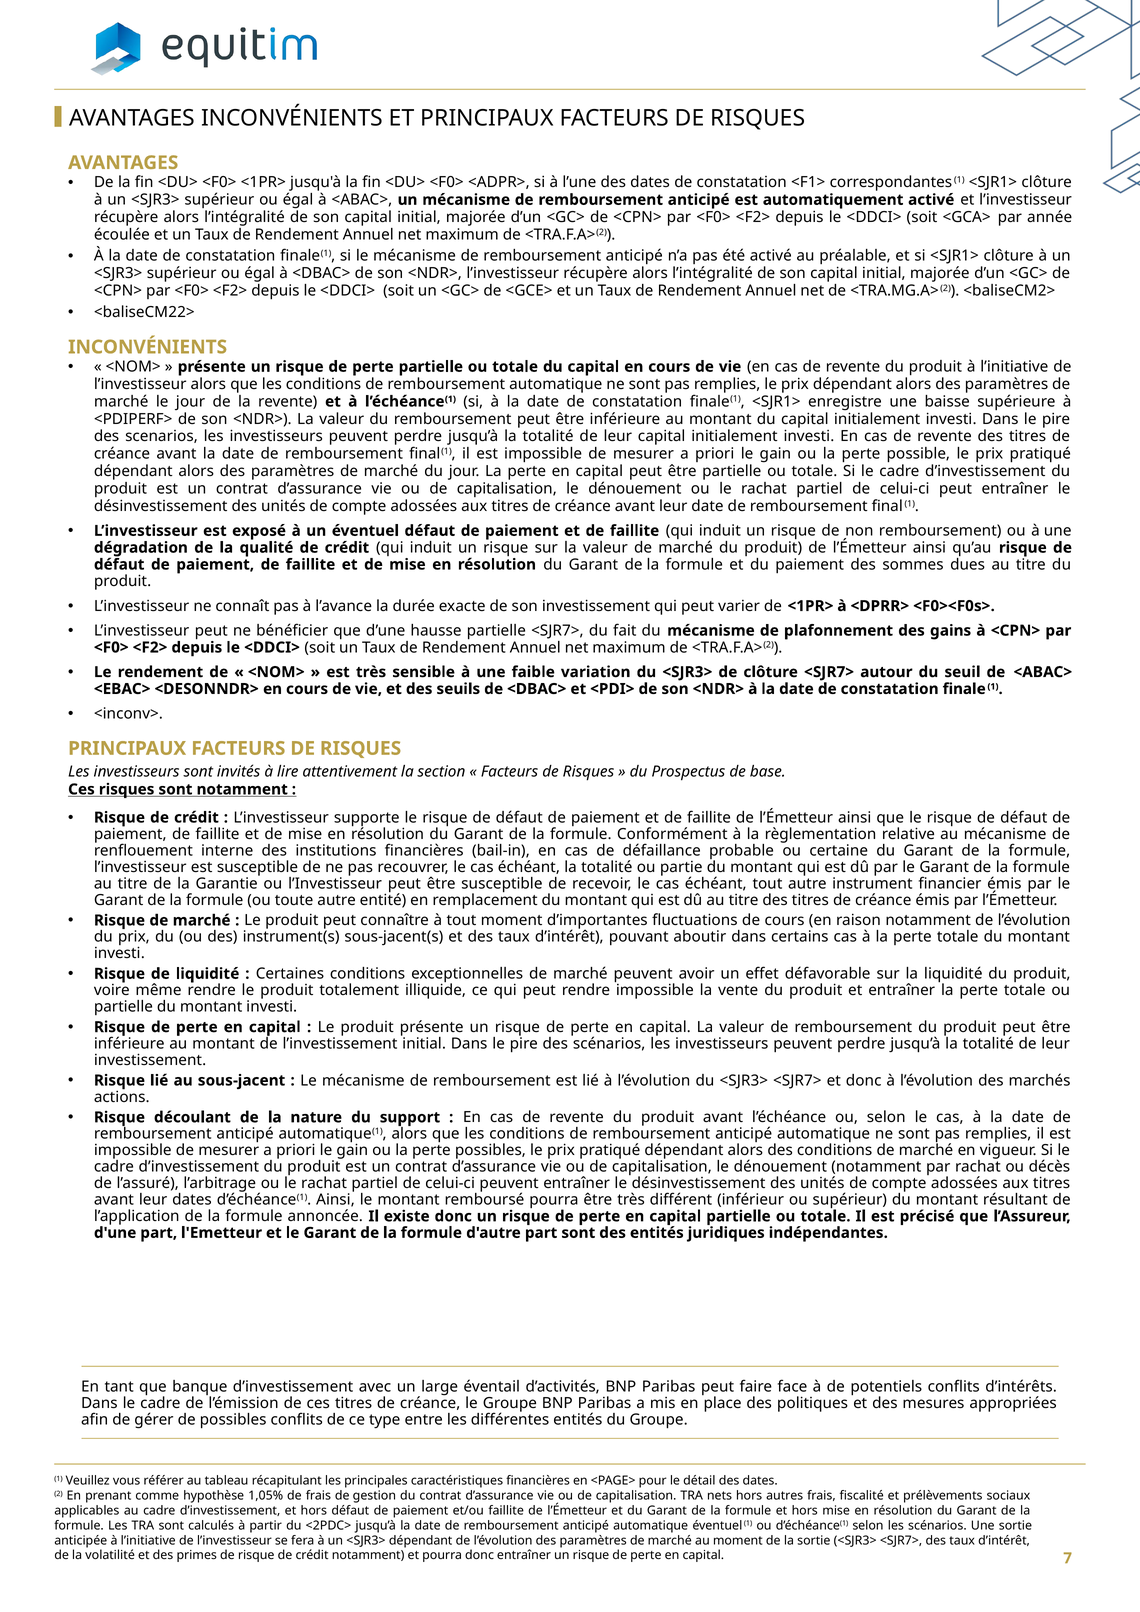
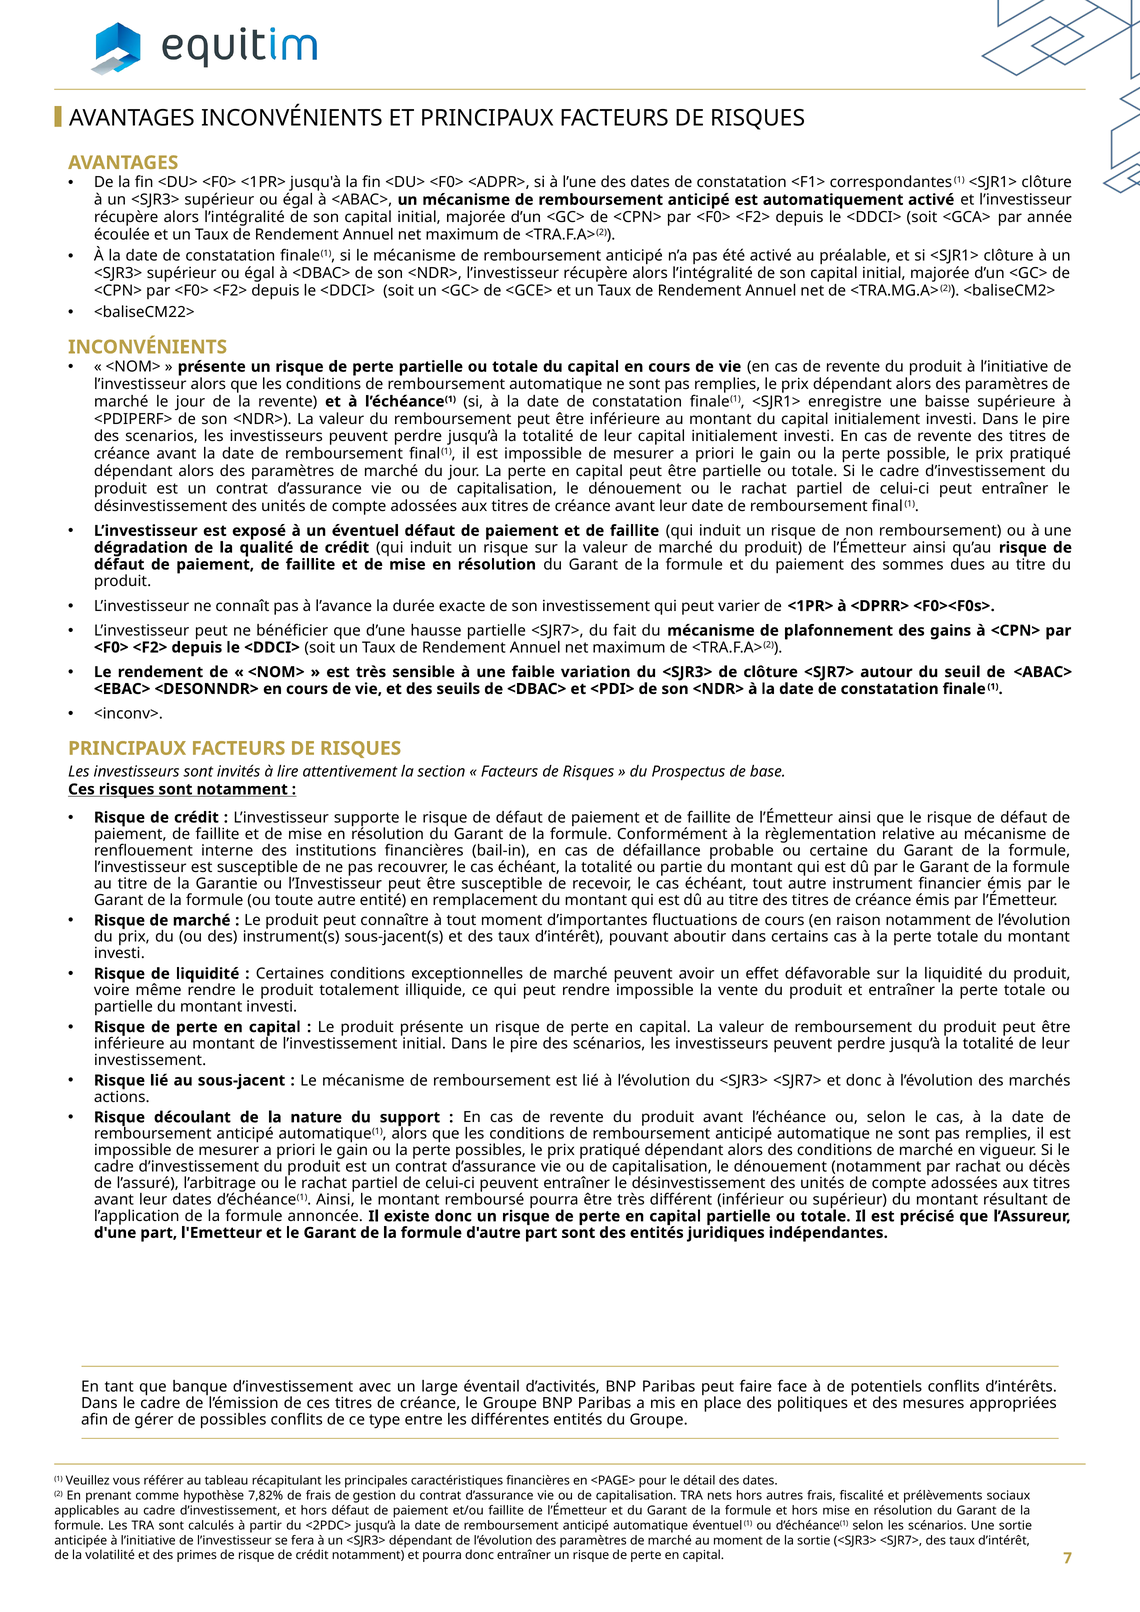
1,05%: 1,05% -> 7,82% (266, 1496)
